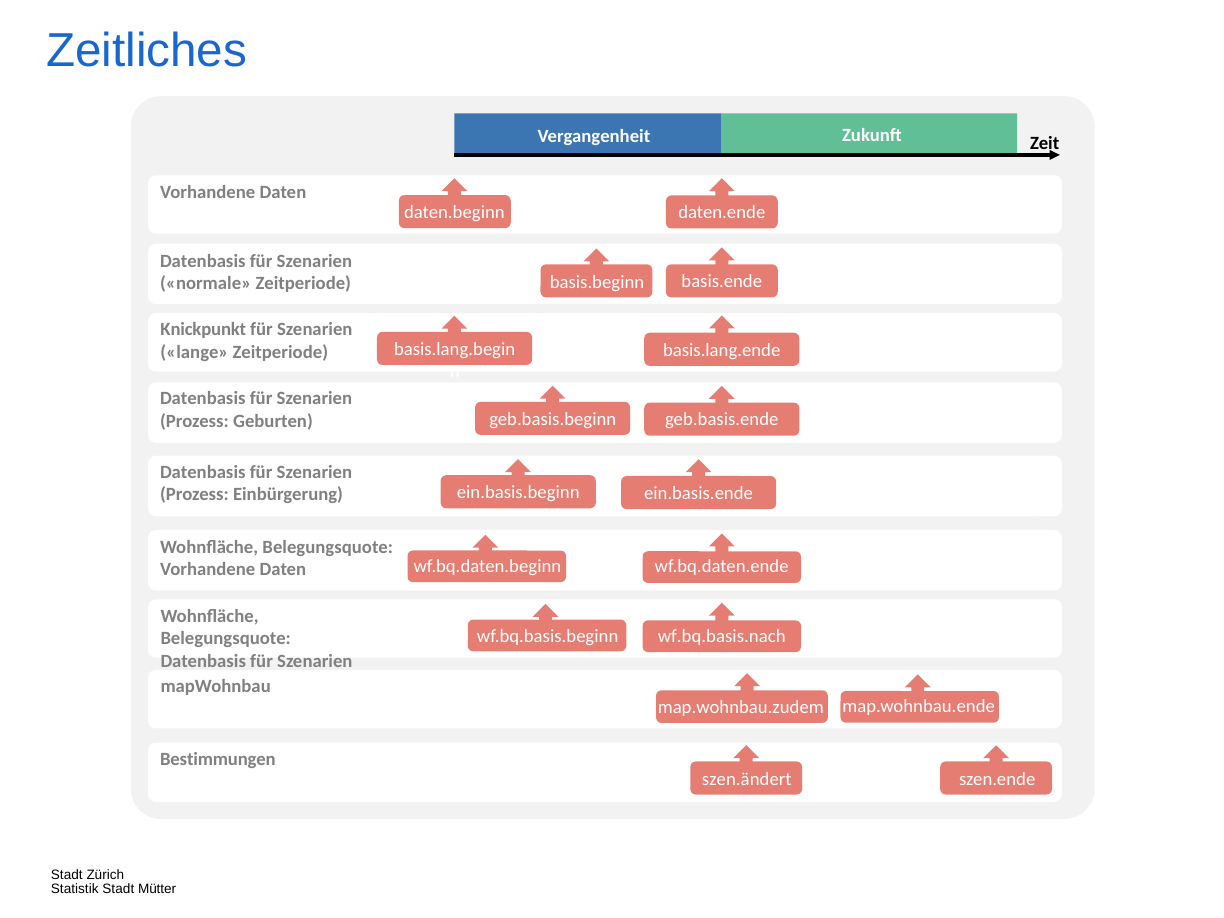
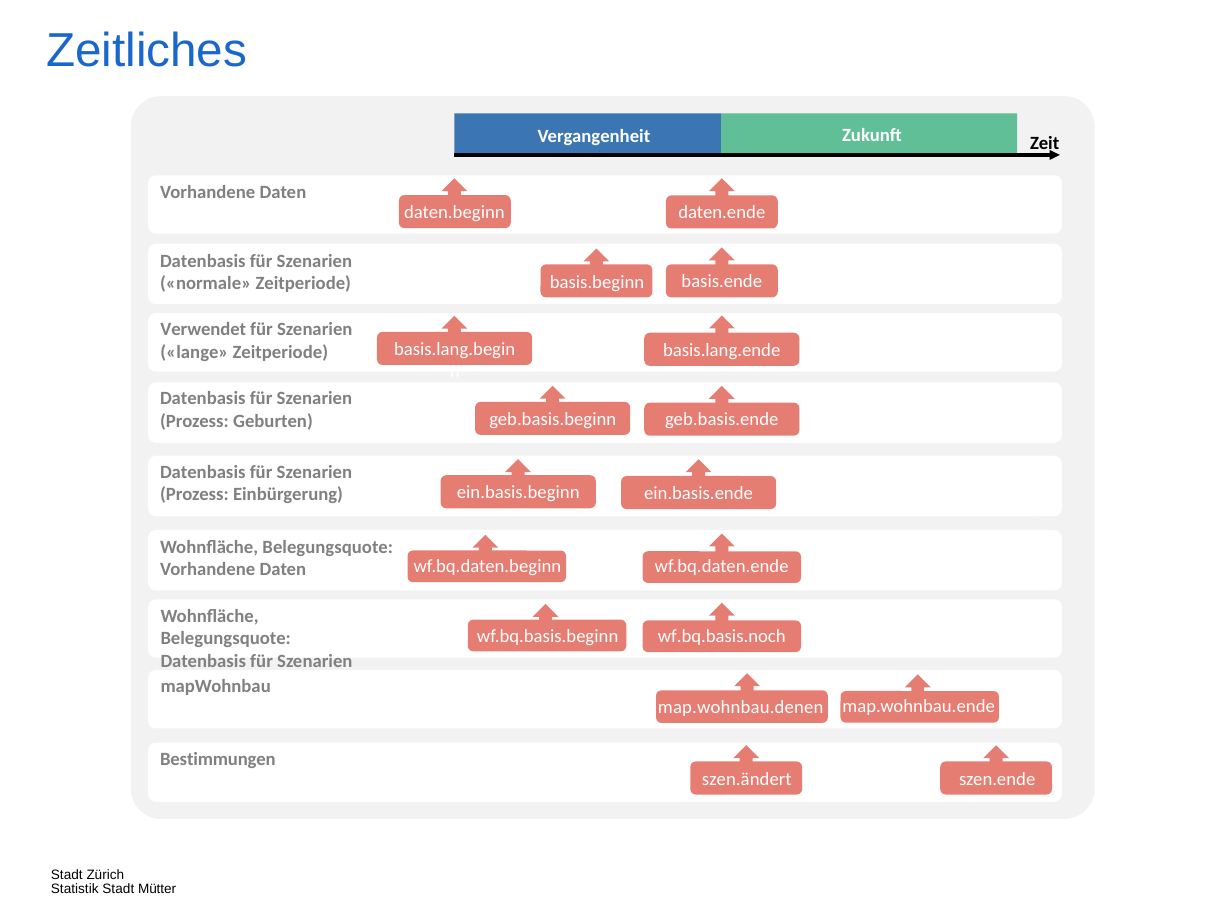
Knickpunkt: Knickpunkt -> Verwendet (203, 330)
wf.bq.basis.nach: wf.bq.basis.nach -> wf.bq.basis.noch (722, 636)
map.wohnbau.zudem: map.wohnbau.zudem -> map.wohnbau.denen (741, 707)
